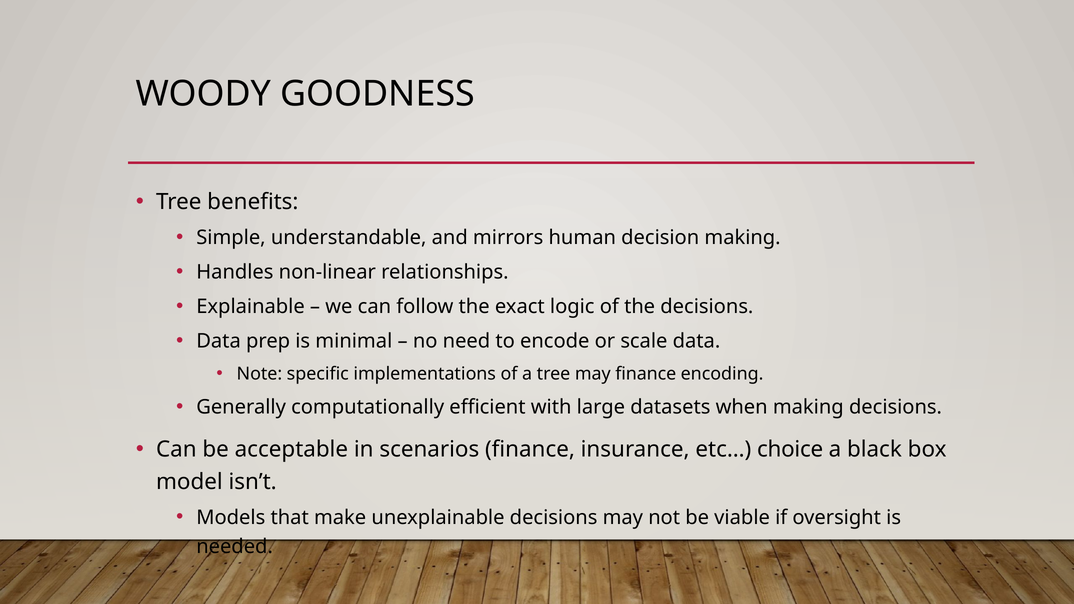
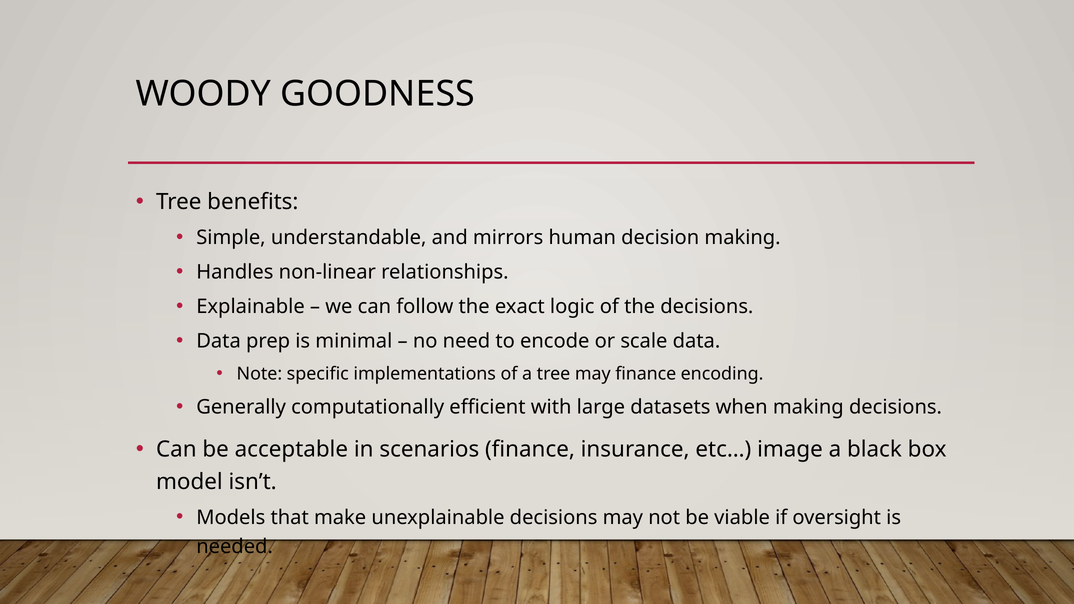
choice: choice -> image (790, 450)
